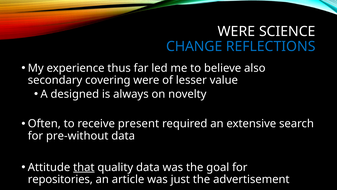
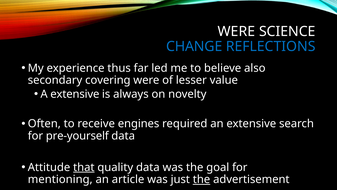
A designed: designed -> extensive (75, 94)
present: present -> engines (139, 123)
pre-without: pre-without -> pre-yourself (77, 136)
repositories: repositories -> mentioning (60, 179)
the underline: none -> present (202, 179)
